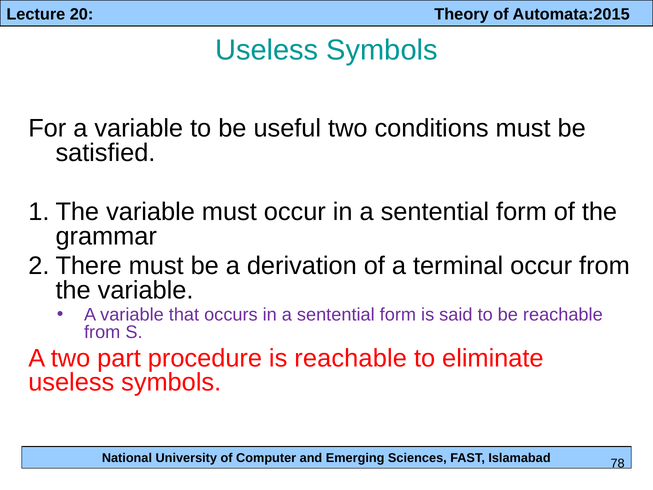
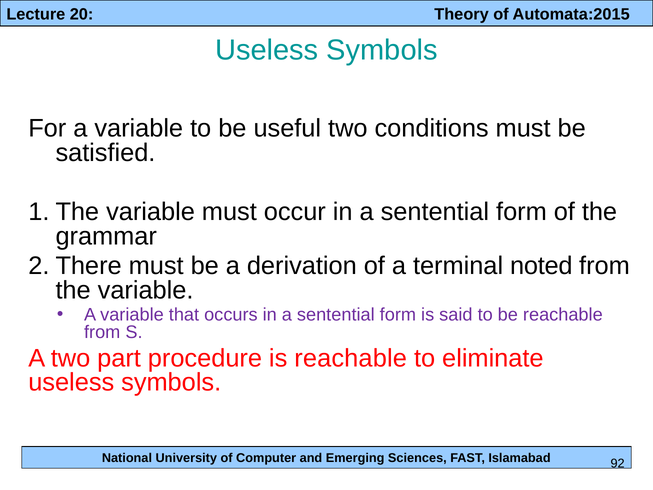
terminal occur: occur -> noted (541, 266)
78: 78 -> 92 (618, 463)
